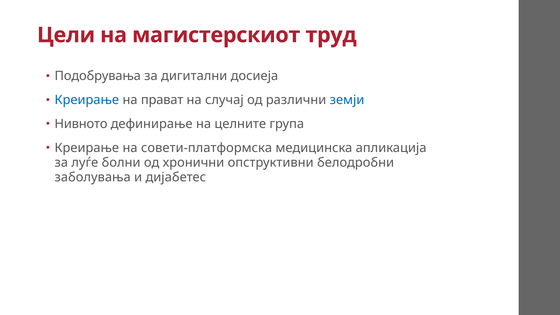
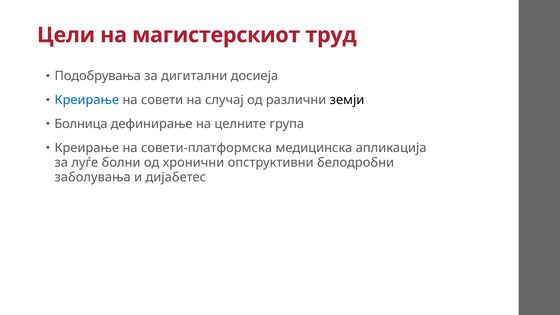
прават: прават -> совети (162, 100)
земји colour: blue -> black (347, 100)
Нивното: Нивното -> Болница (81, 124)
